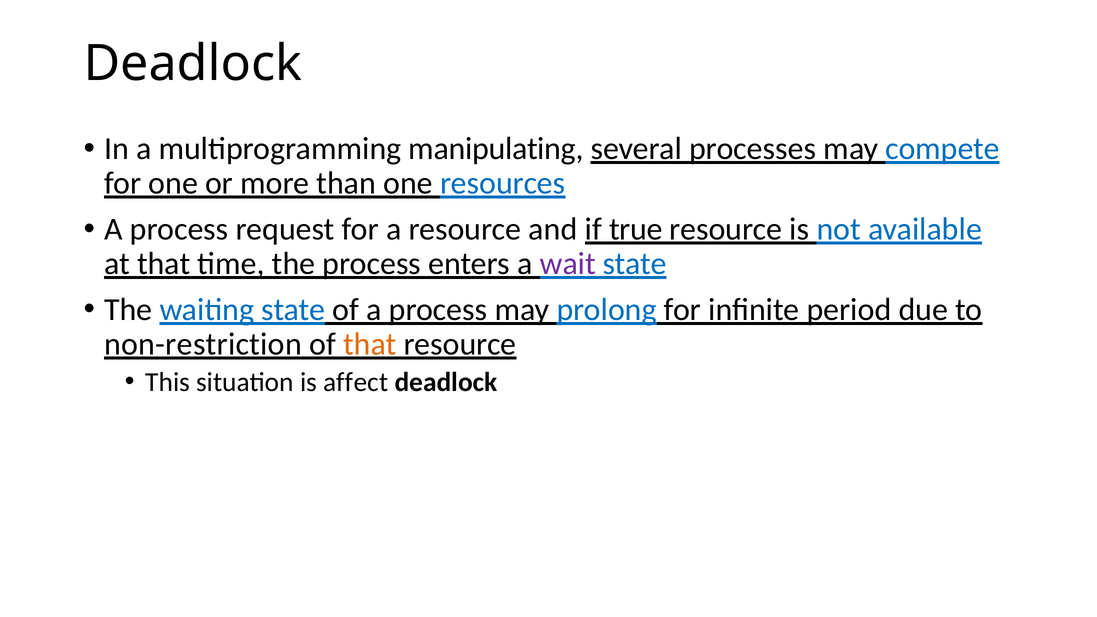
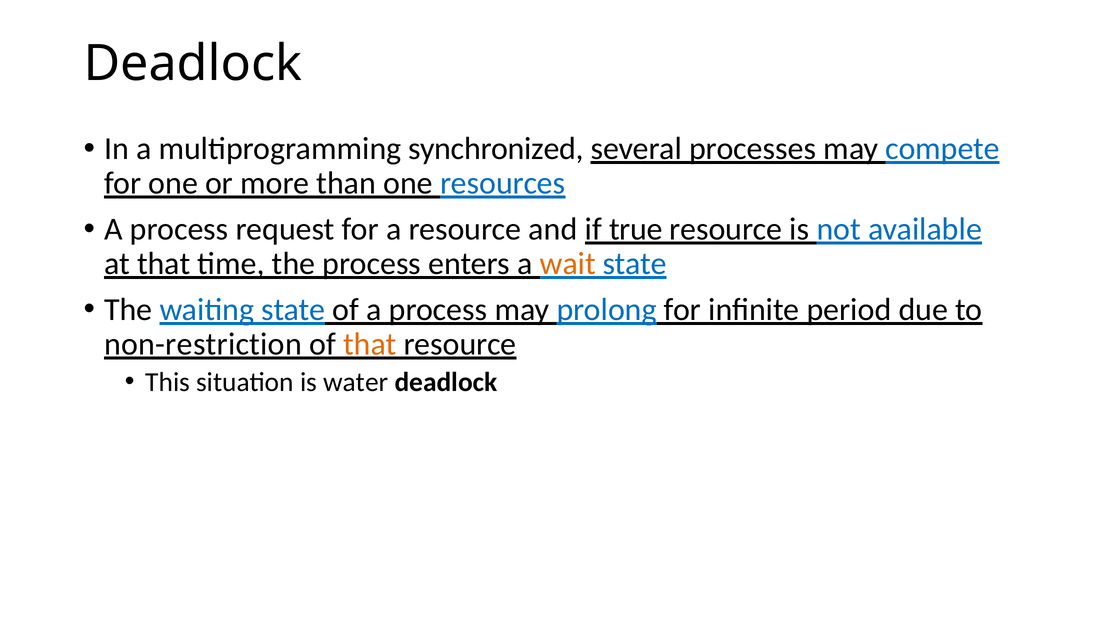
manipulating: manipulating -> synchronized (496, 149)
wait colour: purple -> orange (568, 264)
affect: affect -> water (356, 382)
